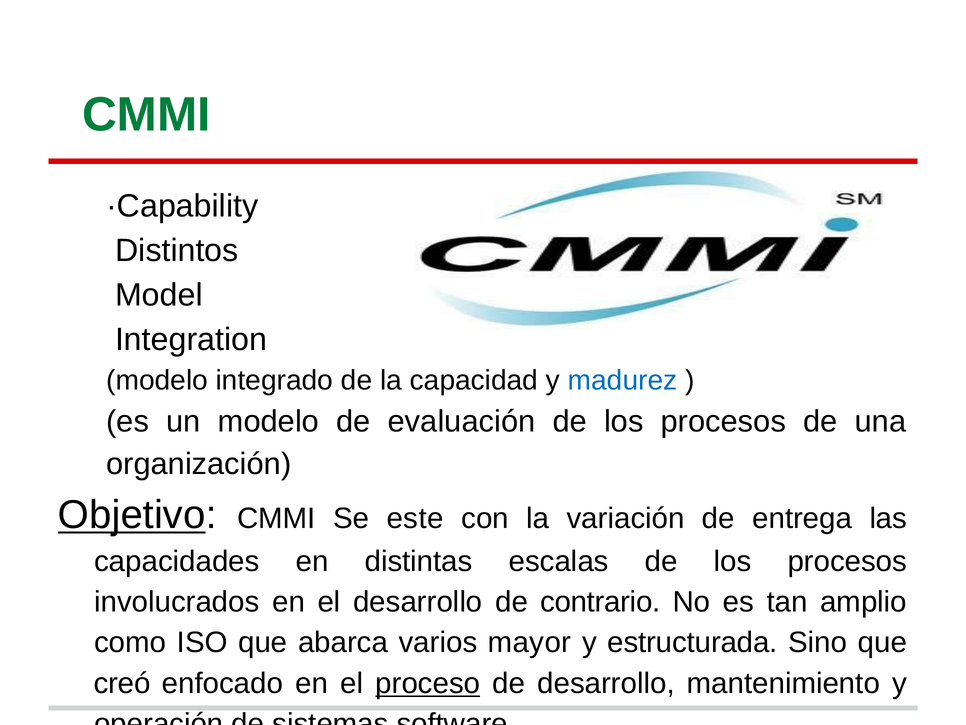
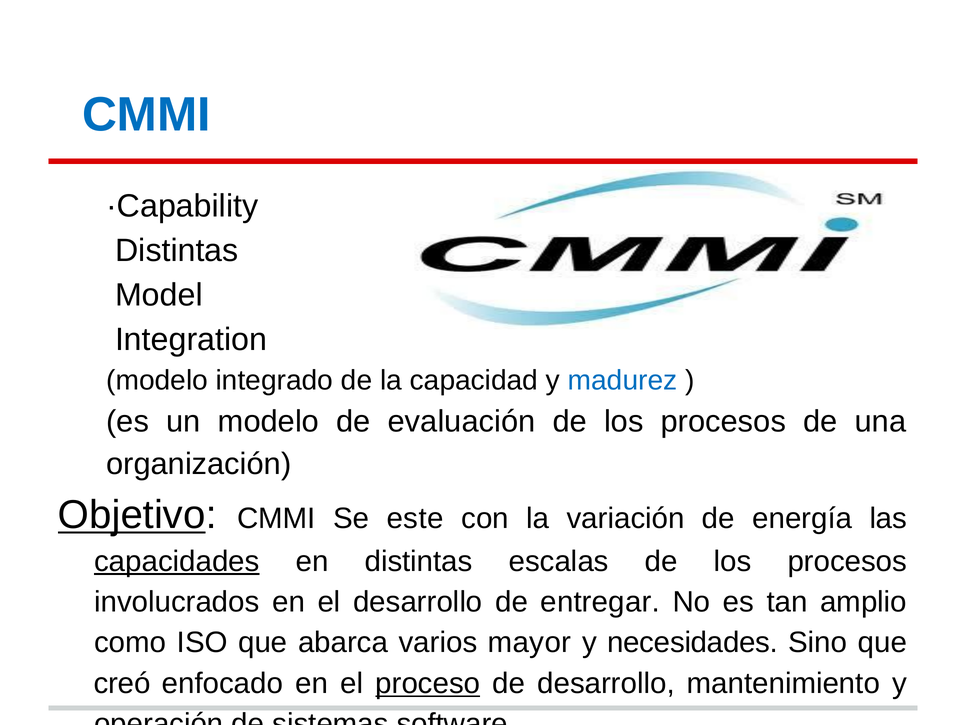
CMMI colour: green -> blue (146, 114)
Distintos: Distintos -> Distintas (177, 250)
entrega: entrega -> energía (802, 518)
capacidades underline: none -> present (177, 561)
contrario: contrario -> entregar (600, 602)
estructurada: estructurada -> necesidades (693, 642)
